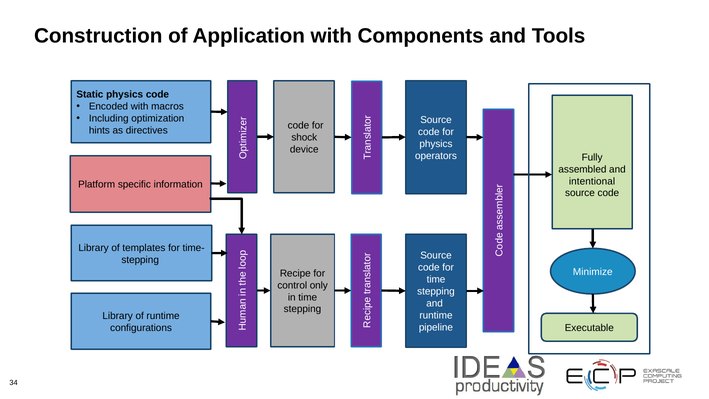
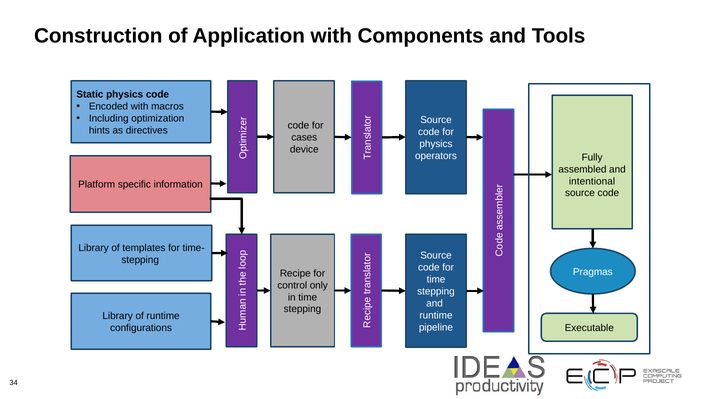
shock: shock -> cases (304, 137)
Minimize: Minimize -> Pragmas (593, 272)
